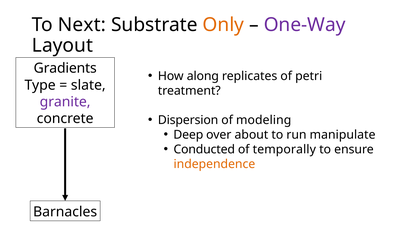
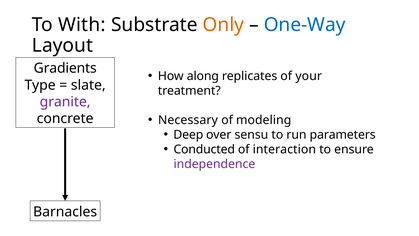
Next: Next -> With (82, 25)
One-Way colour: purple -> blue (305, 25)
petri: petri -> your (309, 76)
Dispersion: Dispersion -> Necessary (188, 120)
about: about -> sensu (251, 135)
manipulate: manipulate -> parameters (343, 135)
temporally: temporally -> interaction (284, 149)
independence colour: orange -> purple (214, 164)
